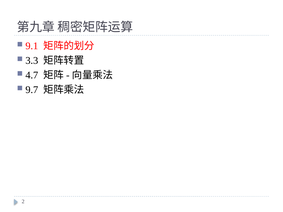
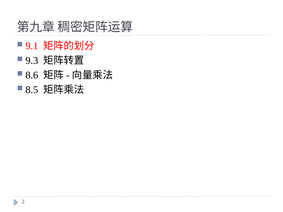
3.3: 3.3 -> 9.3 (32, 61)
4.7: 4.7 -> 8.6 (32, 75)
9.7: 9.7 -> 8.5 (32, 90)
